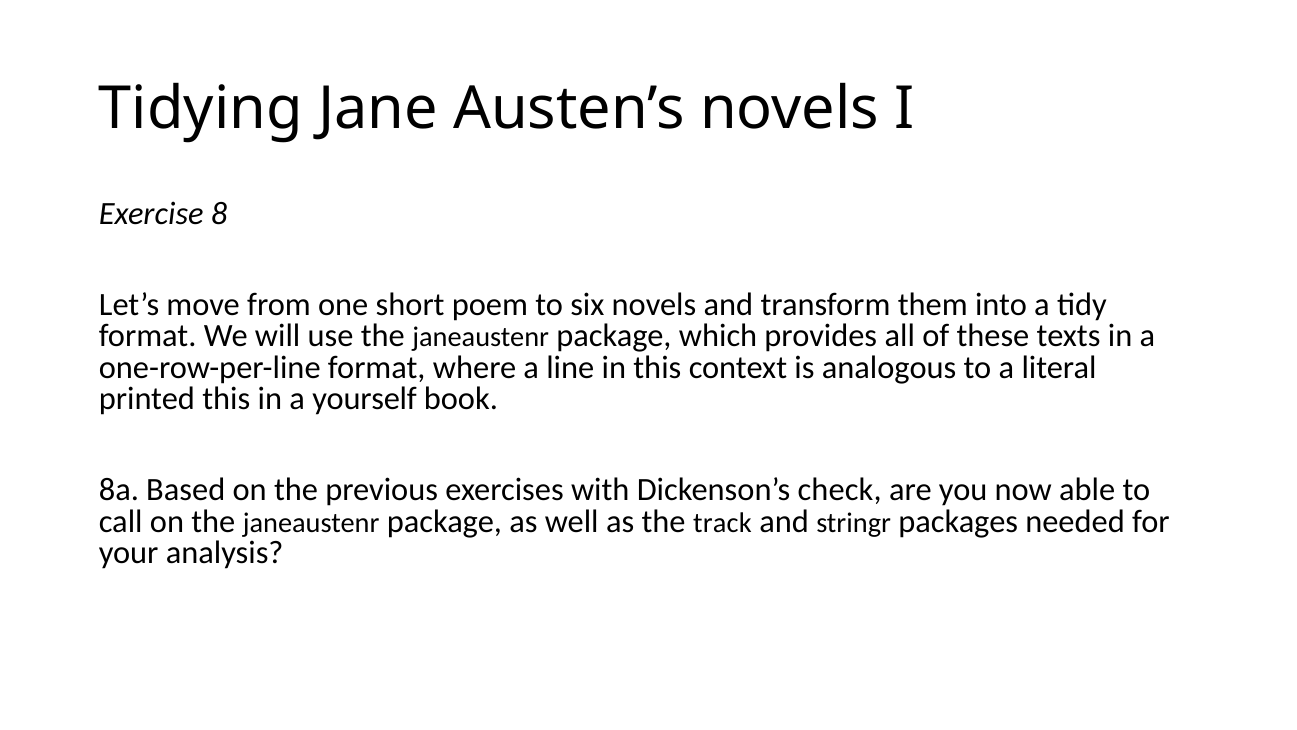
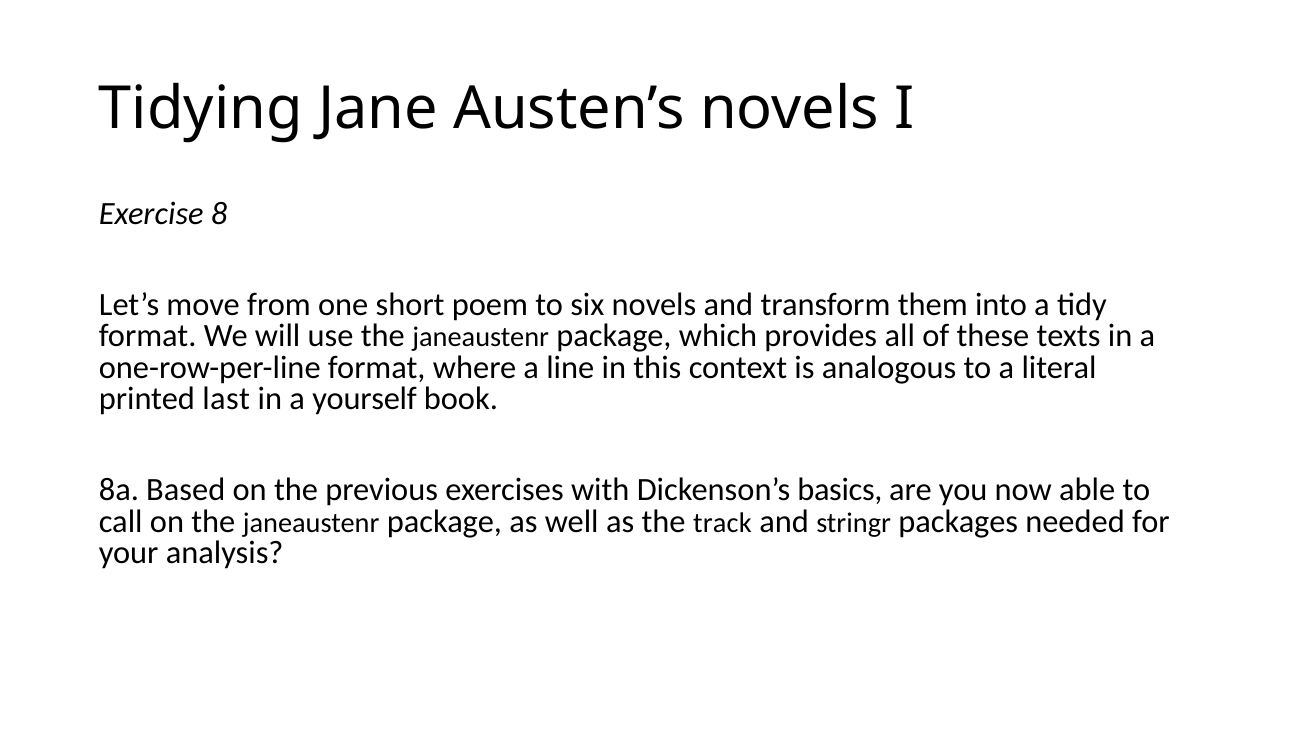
printed this: this -> last (226, 399)
check: check -> basics (840, 490)
